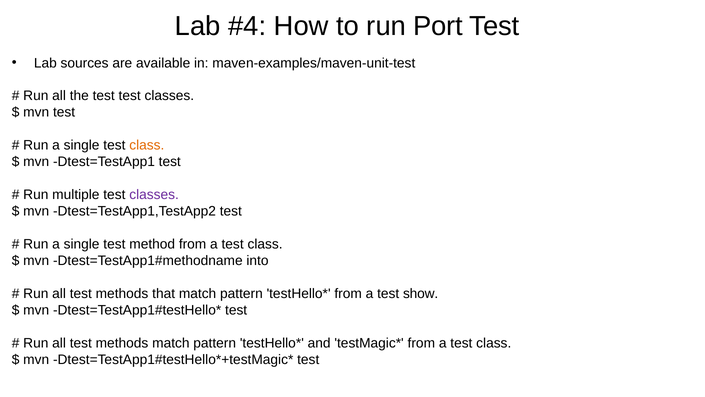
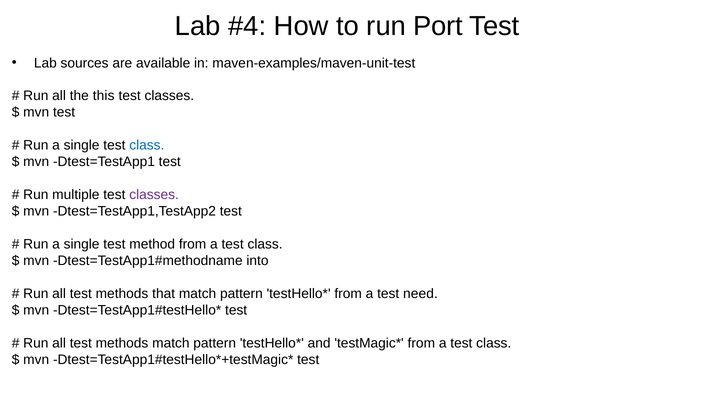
the test: test -> this (104, 96)
class colour: orange -> blue (147, 145)
show: show -> need (420, 293)
